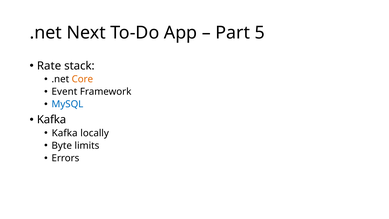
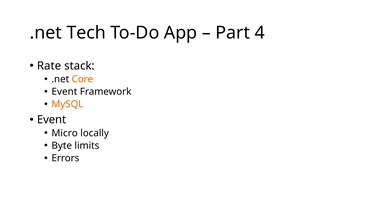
Next: Next -> Tech (86, 33)
5: 5 -> 4 (260, 33)
MySQL colour: blue -> orange (67, 104)
Kafka: Kafka -> Event (52, 120)
Kafka: Kafka -> Micro (65, 133)
